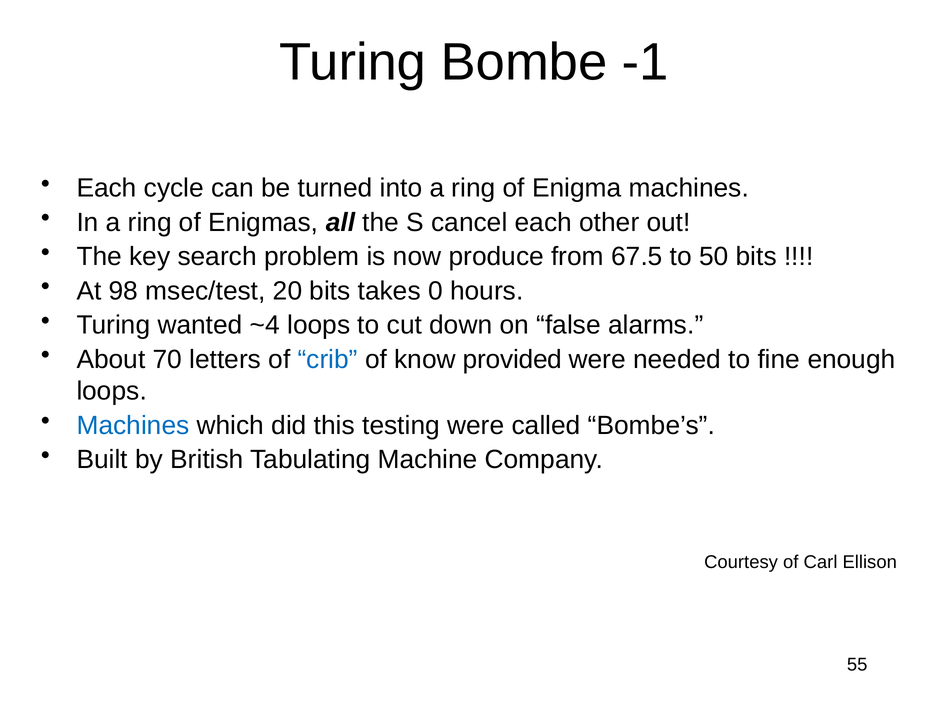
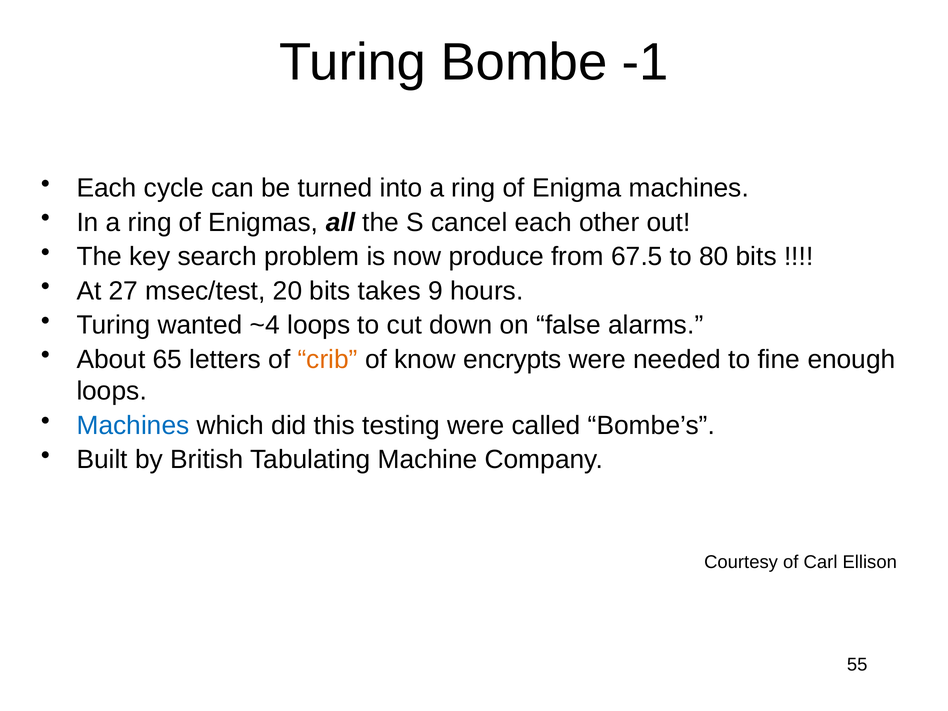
50: 50 -> 80 (714, 257)
98: 98 -> 27 (123, 291)
0: 0 -> 9 (435, 291)
70: 70 -> 65 (167, 359)
crib colour: blue -> orange (328, 359)
provided: provided -> encrypts (512, 359)
